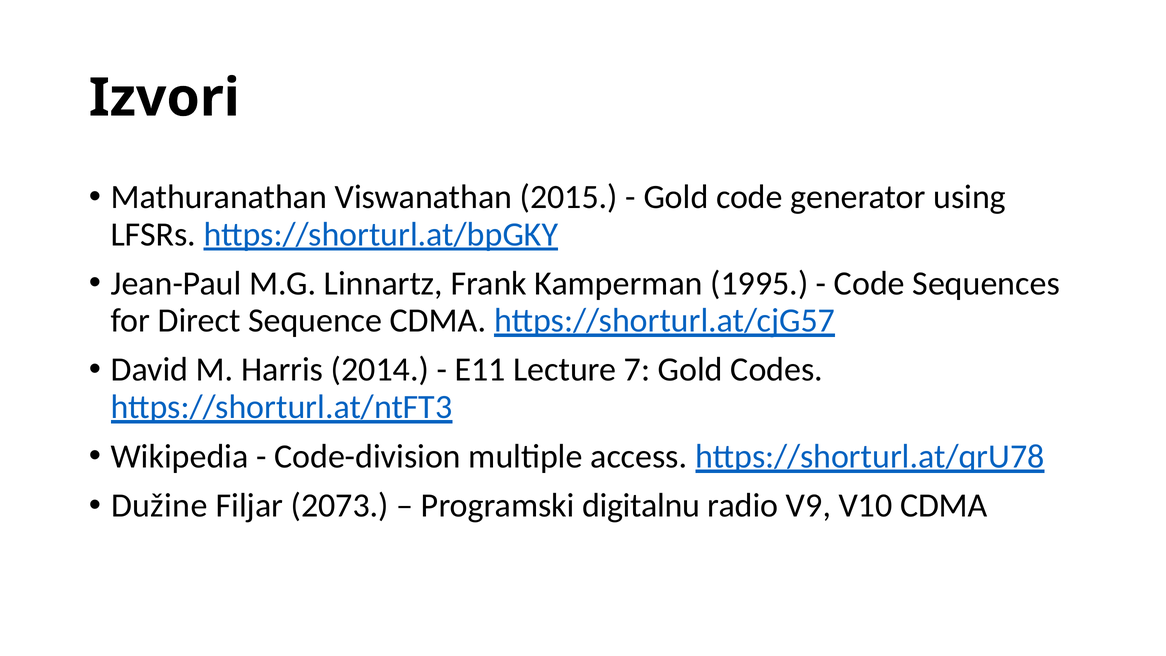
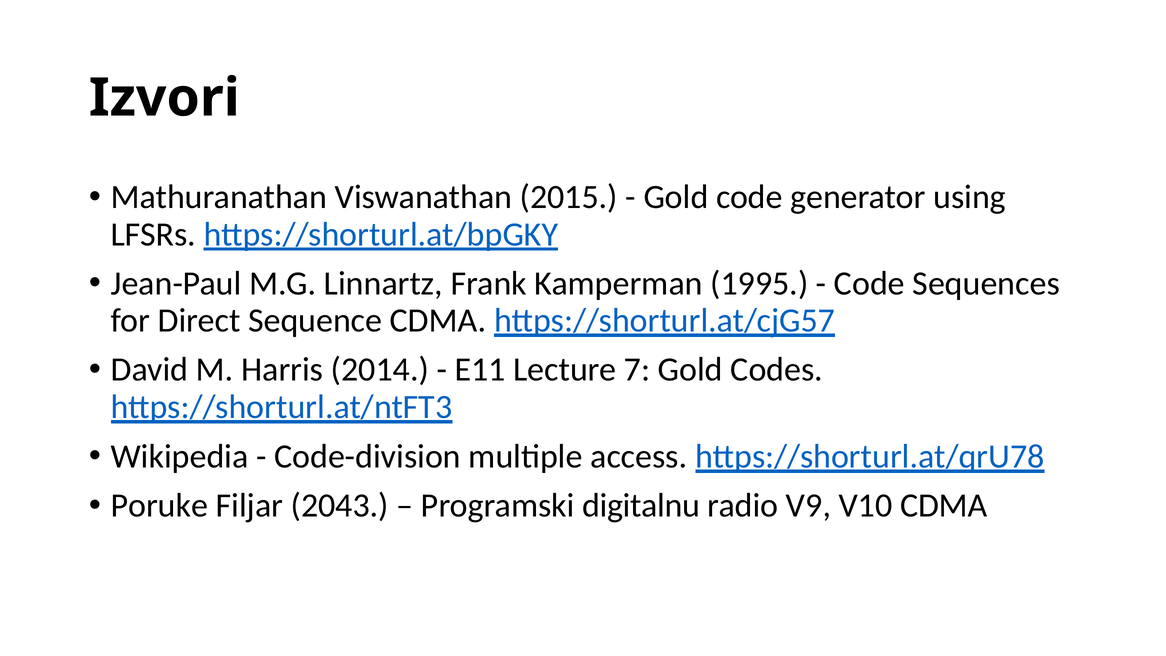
Dužine: Dužine -> Poruke (159, 506)
2073: 2073 -> 2043 (340, 506)
